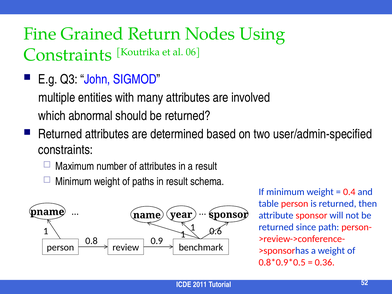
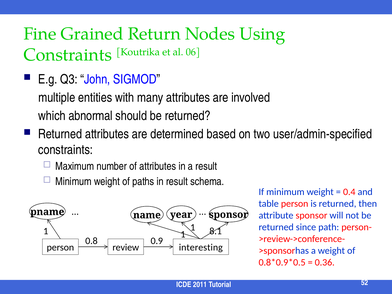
0.6: 0.6 -> 8.1 (216, 231)
benchmark: benchmark -> interesting (201, 247)
